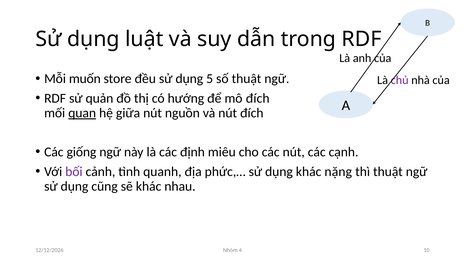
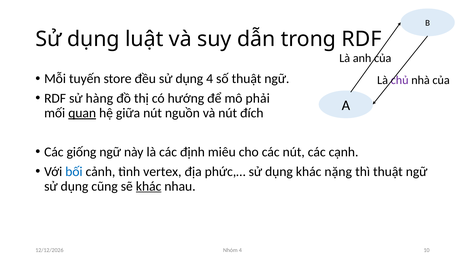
muốn: muốn -> tuyến (85, 79)
dụng 5: 5 -> 4 (210, 79)
quản: quản -> hàng (99, 98)
mô đích: đích -> phải (258, 98)
bối colour: purple -> blue (74, 171)
quanh: quanh -> vertex (162, 171)
khác underline: none -> present (149, 186)
